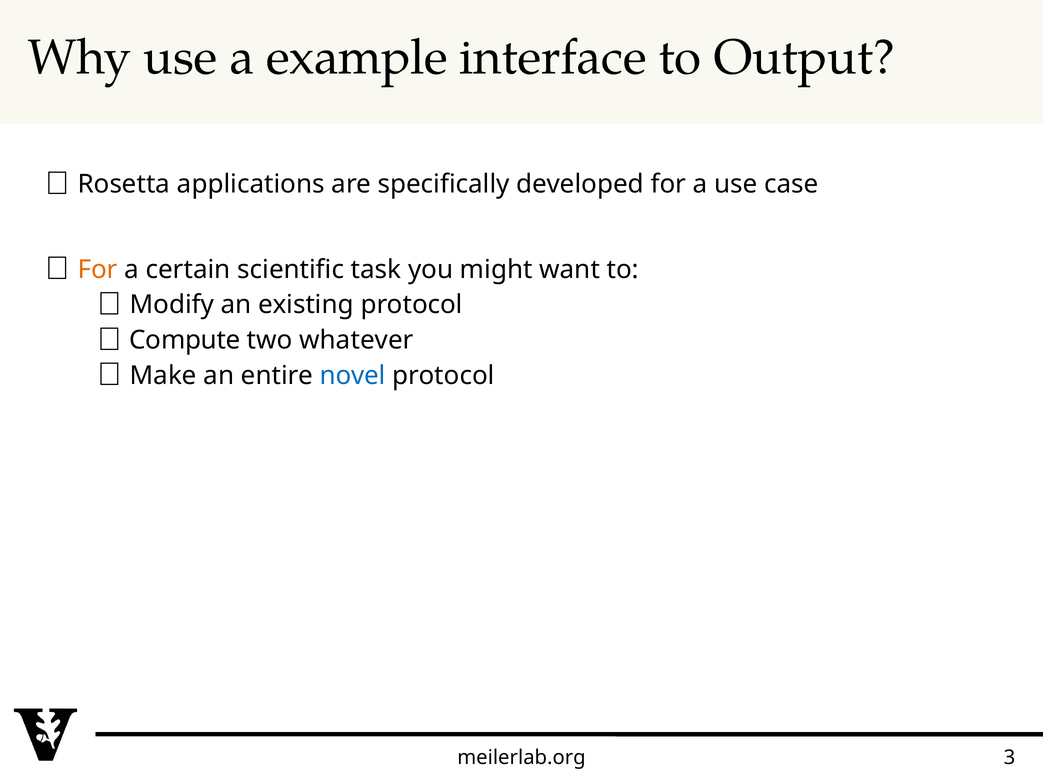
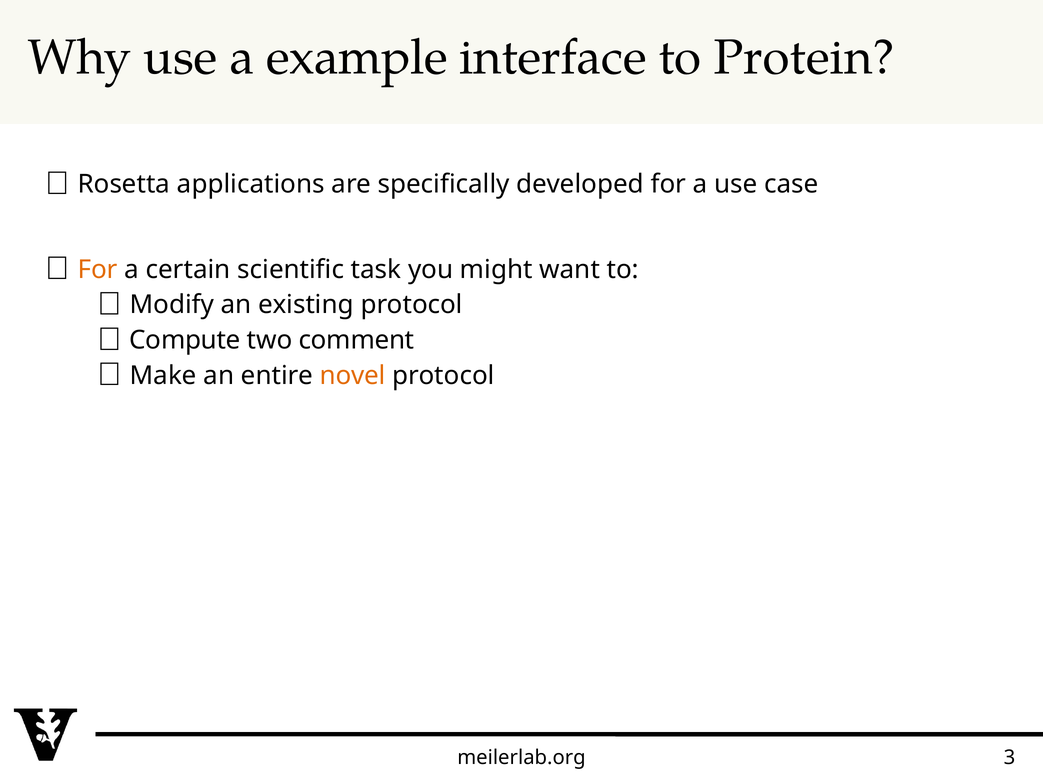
Output: Output -> Protein (804, 58)
whatever: whatever -> comment (357, 340)
novel colour: blue -> orange (353, 376)
